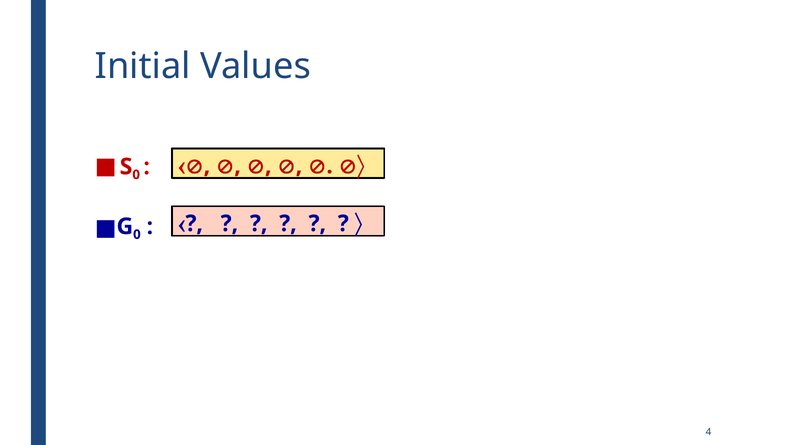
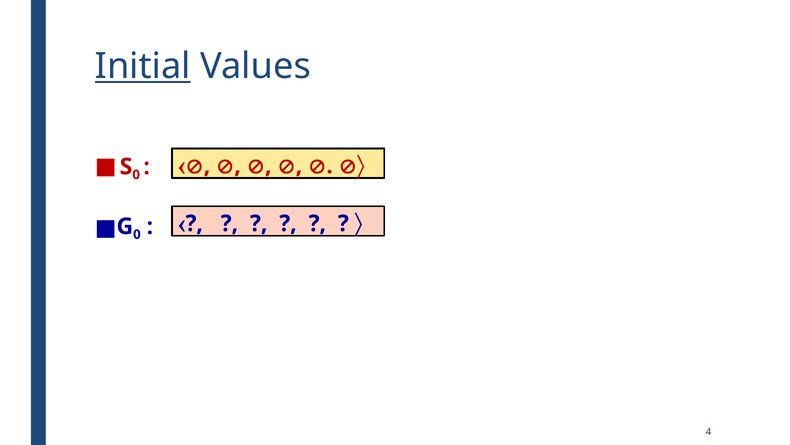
Initial underline: none -> present (143, 66)
